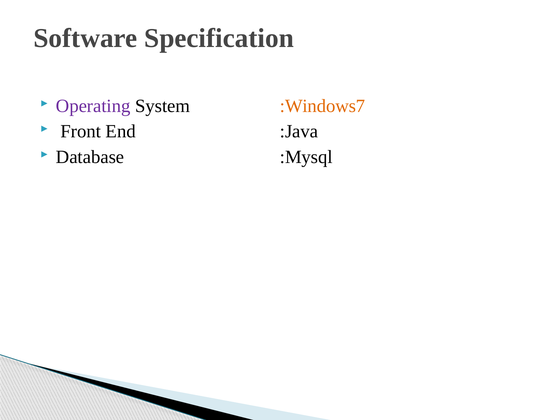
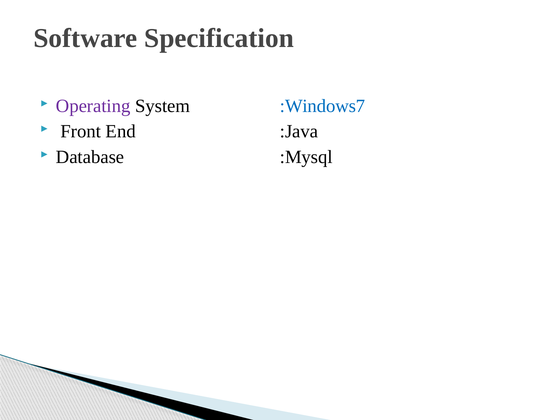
:Windows7 colour: orange -> blue (323, 106)
